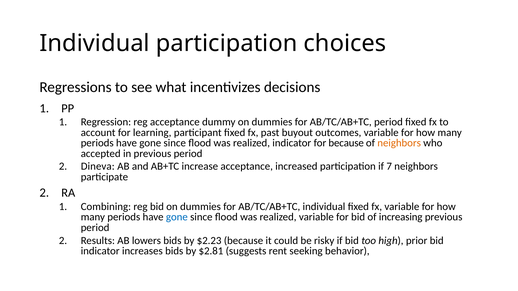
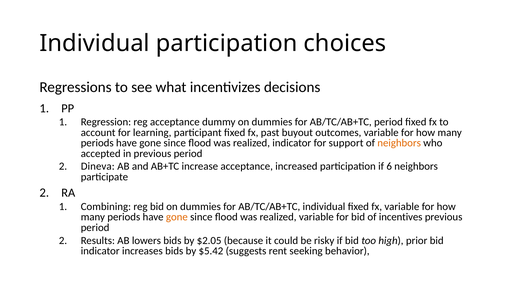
for because: because -> support (346, 143)
7: 7 -> 6 (389, 167)
gone colour: blue -> orange (177, 217)
increasing: increasing -> incentives (401, 217)
$2.23: $2.23 -> $2.05 (209, 241)
$2.81: $2.81 -> $5.42 (211, 251)
